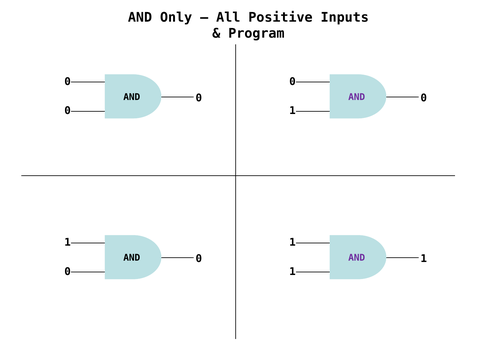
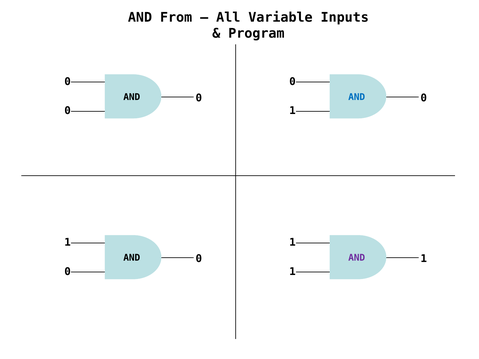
Only: Only -> From (176, 17)
Positive: Positive -> Variable (280, 17)
AND colour: purple -> blue (357, 97)
